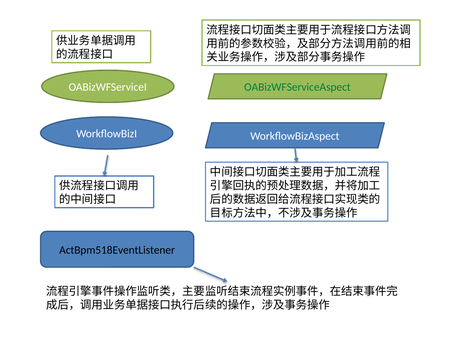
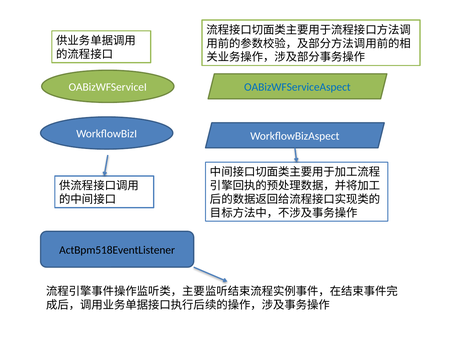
OABizWFServiceAspect colour: green -> blue (297, 87)
